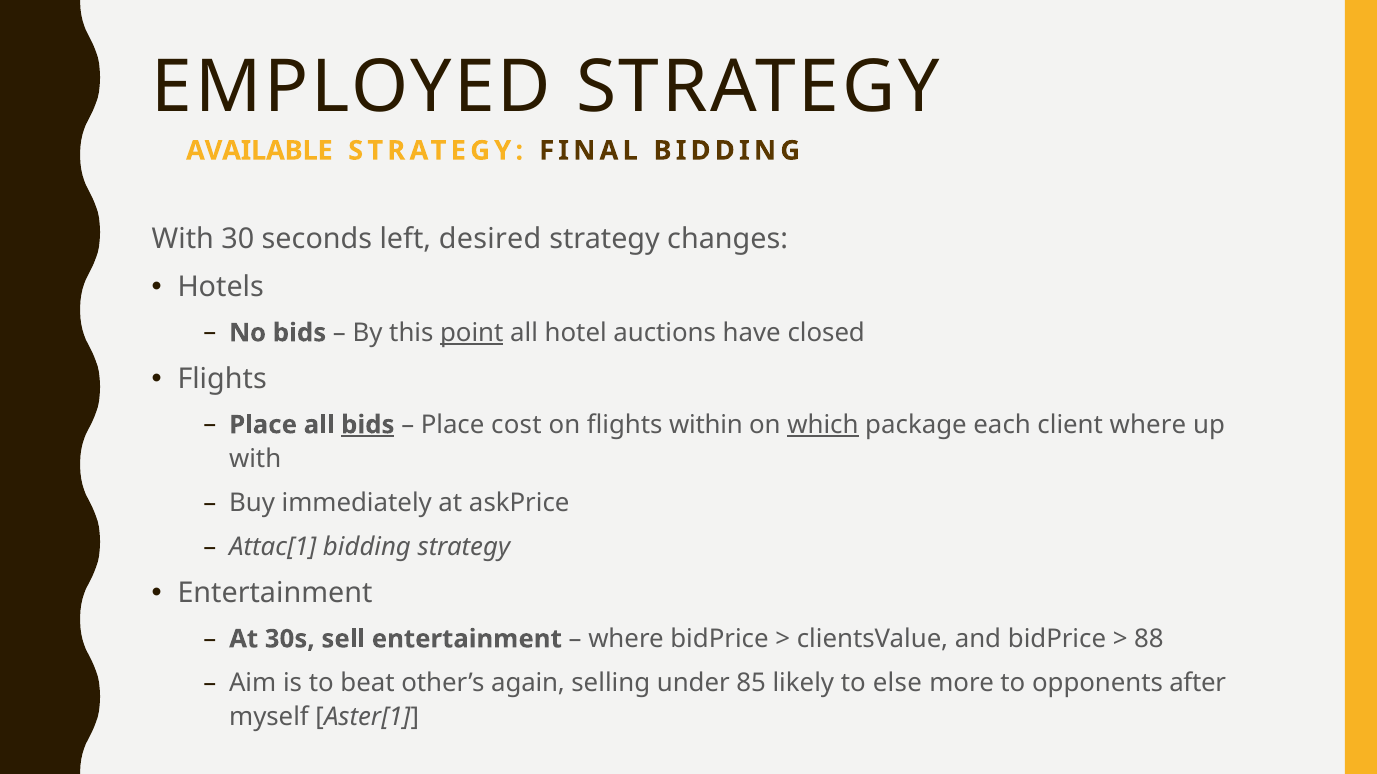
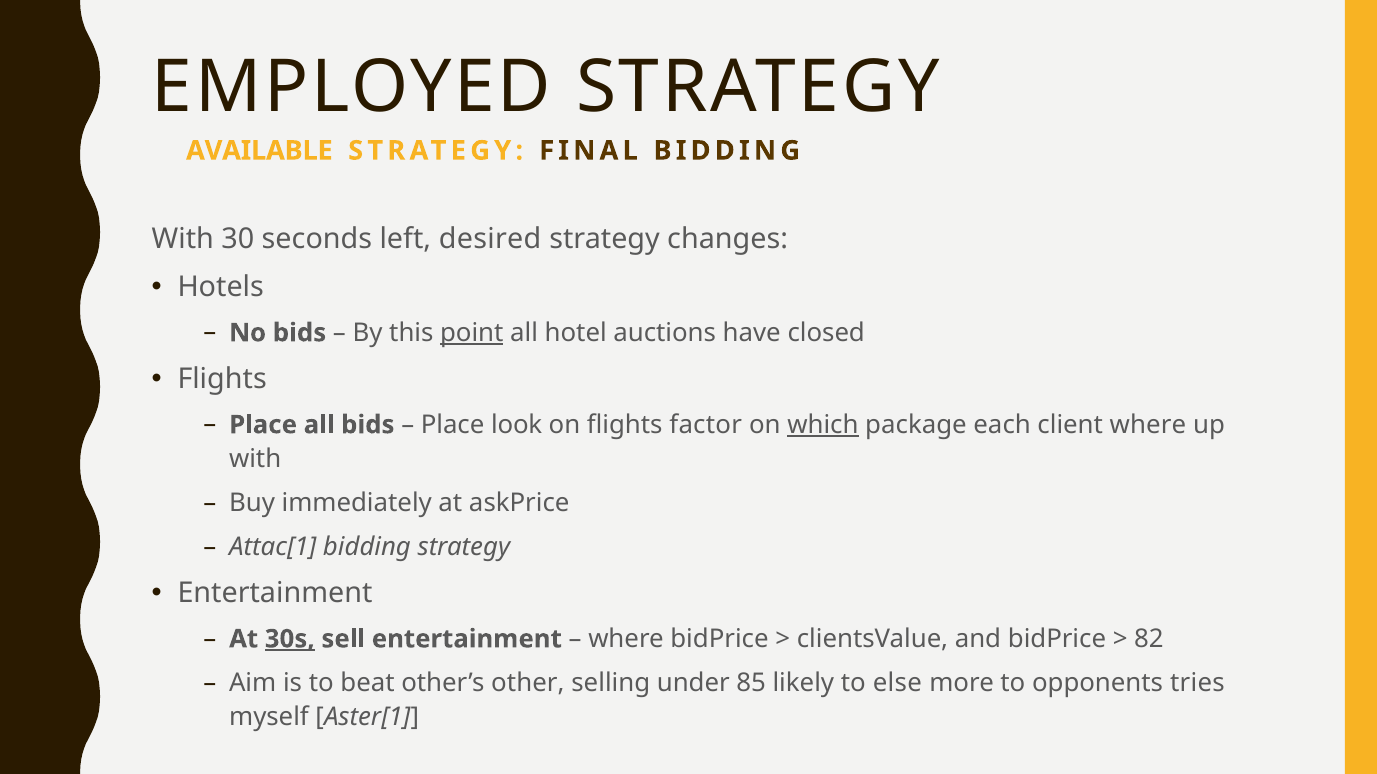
bids underline: present -> none (368, 425)
cost: cost -> look (517, 425)
within: within -> factor (706, 425)
30s underline: none -> present (290, 639)
88: 88 -> 82 (1149, 639)
again: again -> other (528, 683)
after: after -> tries (1197, 683)
